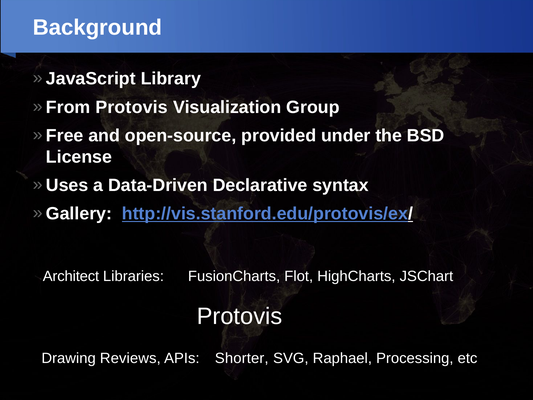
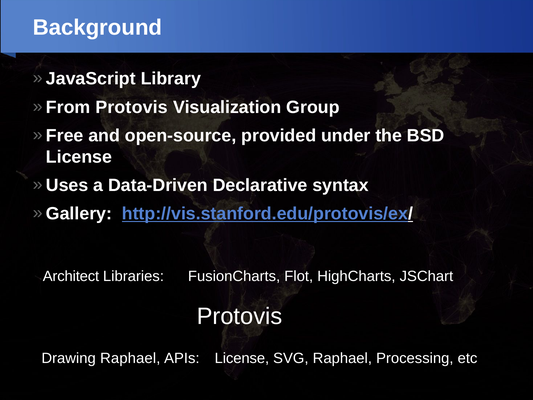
Drawing Reviews: Reviews -> Raphael (130, 358)
APIs Shorter: Shorter -> License (242, 358)
